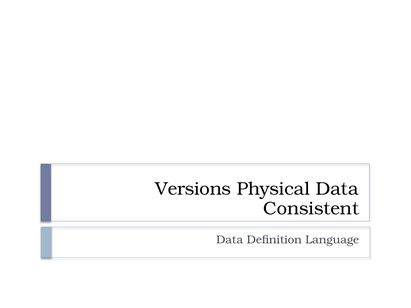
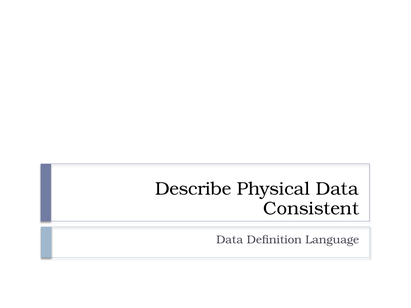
Versions: Versions -> Describe (193, 189)
